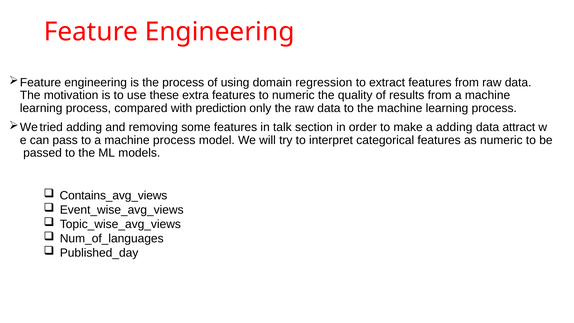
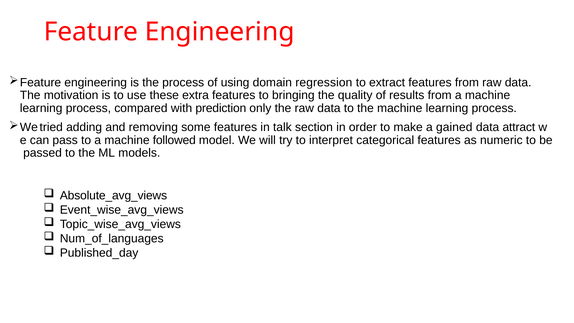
to numeric: numeric -> bringing (293, 95)
a adding: adding -> gained (454, 127)
machine process: process -> followed (174, 140)
Contains_avg_views: Contains_avg_views -> Absolute_avg_views (113, 195)
